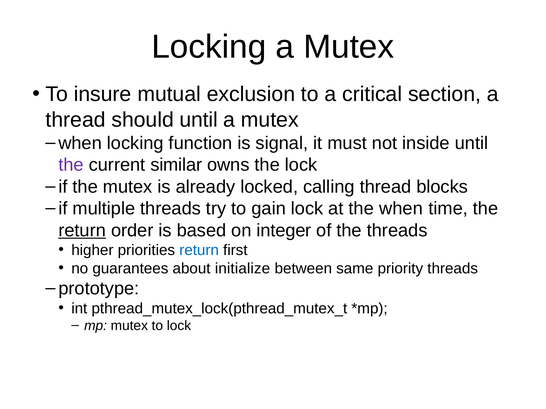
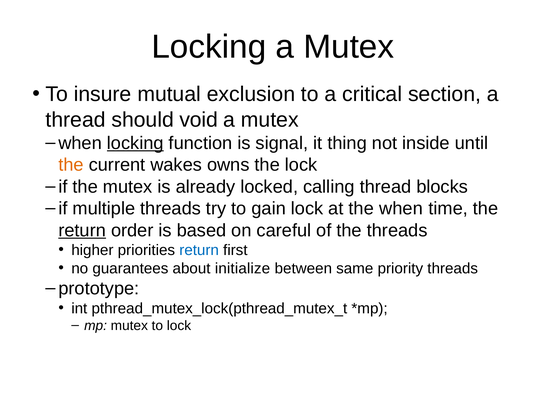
should until: until -> void (199, 120)
locking underline: none -> present (135, 143)
must: must -> thing (347, 143)
the colour: purple -> orange (71, 165)
similar: similar -> wakes (176, 165)
integer: integer -> careful (284, 231)
